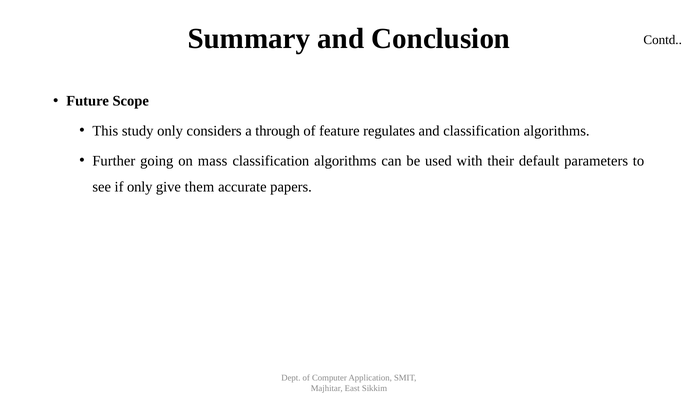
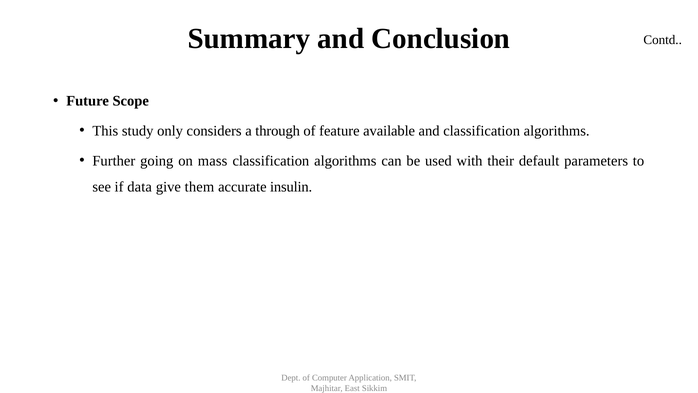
regulates: regulates -> available (389, 131)
if only: only -> data (140, 187)
papers: papers -> insulin (291, 187)
